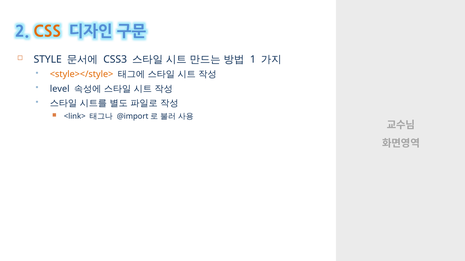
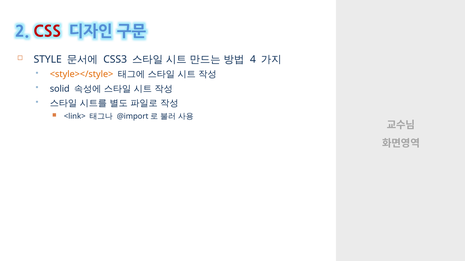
CSS colour: orange -> red (47, 32)
1: 1 -> 4 (253, 59)
level: level -> solid (60, 89)
